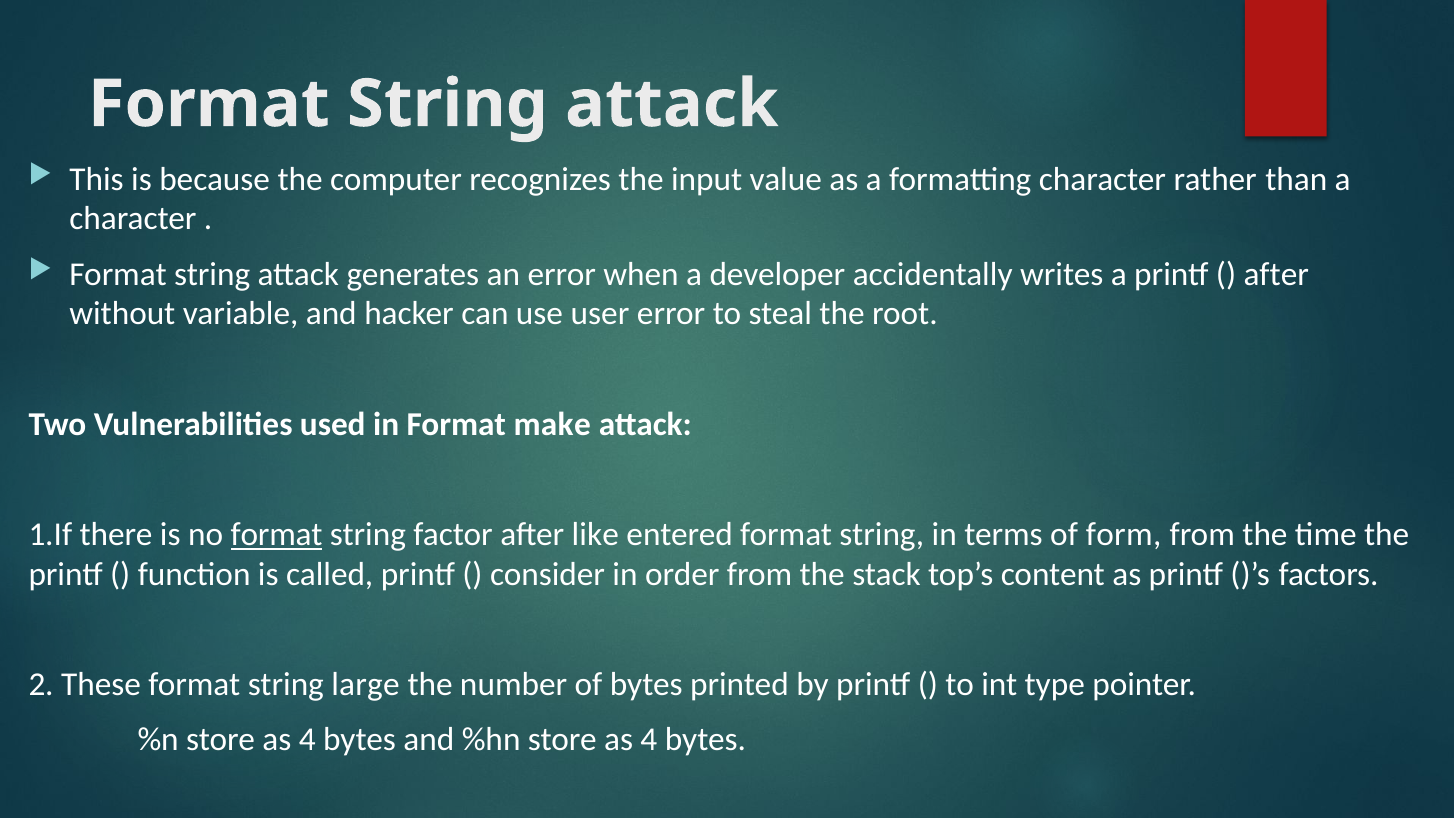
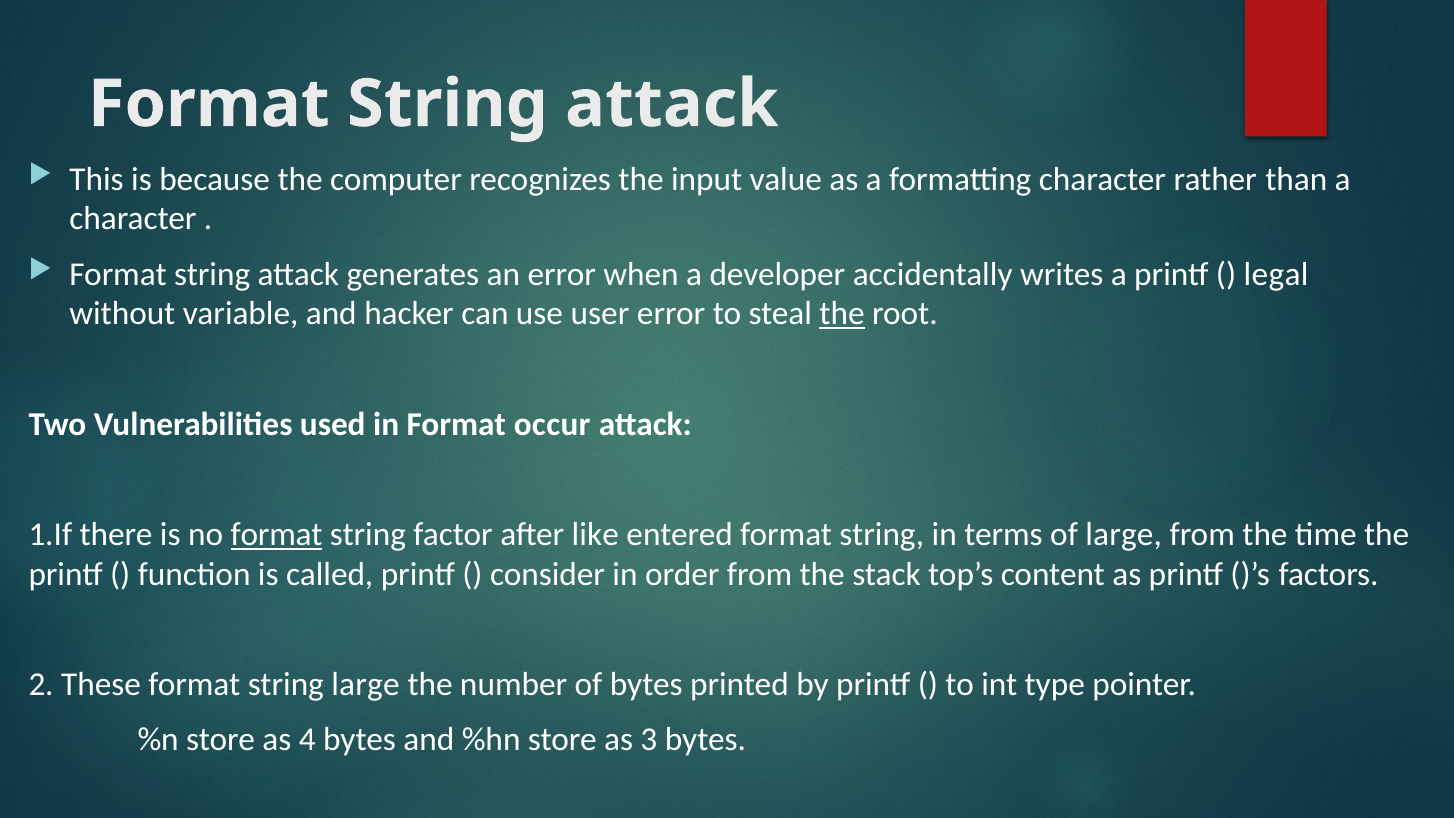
after: after -> legal (1276, 274)
the underline: none -> present (842, 314)
make: make -> occur (552, 424)
of form: form -> large (1124, 534)
%hn store as 4: 4 -> 3 (649, 739)
